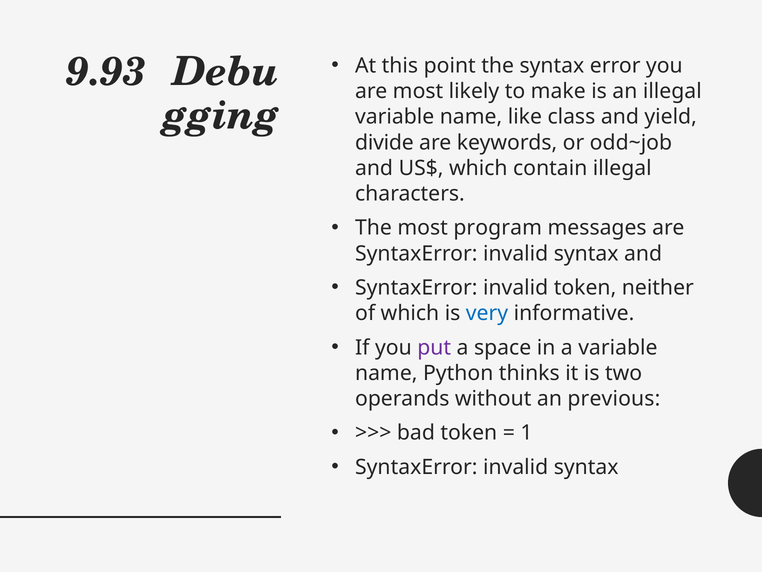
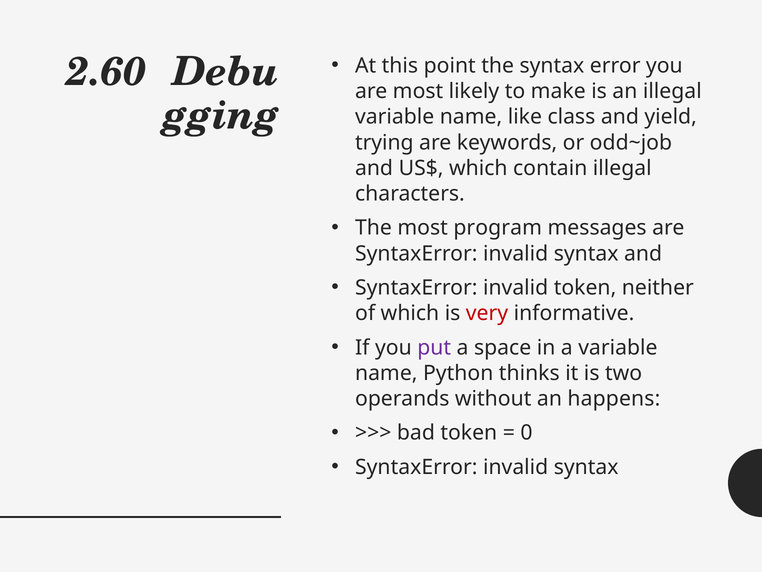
9.93: 9.93 -> 2.60 (106, 72)
divide: divide -> trying (384, 142)
very colour: blue -> red (487, 313)
previous: previous -> happens (614, 398)
1: 1 -> 0 (526, 433)
